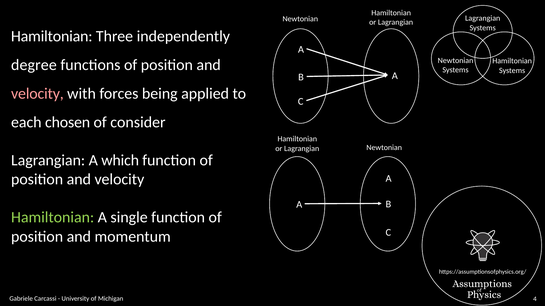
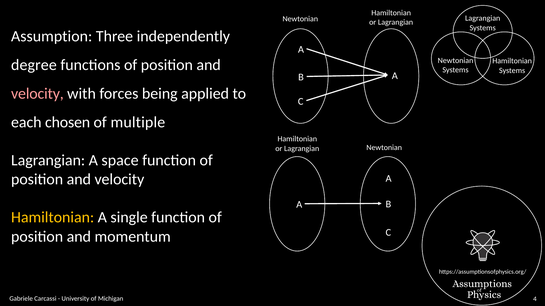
Hamiltonian: Hamiltonian -> Assumption (52, 36)
consider: consider -> multiple (138, 122)
which: which -> space (120, 161)
Hamiltonian colour: light green -> yellow (53, 218)
